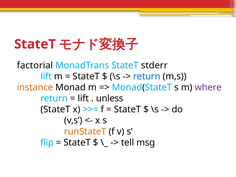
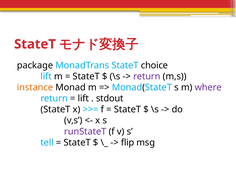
factorial: factorial -> package (35, 65)
stderr: stderr -> choice (154, 65)
return colour: blue -> purple (147, 76)
unless: unless -> stdout (110, 98)
runStateT colour: orange -> purple (85, 131)
flip: flip -> tell (47, 143)
tell: tell -> flip (128, 143)
